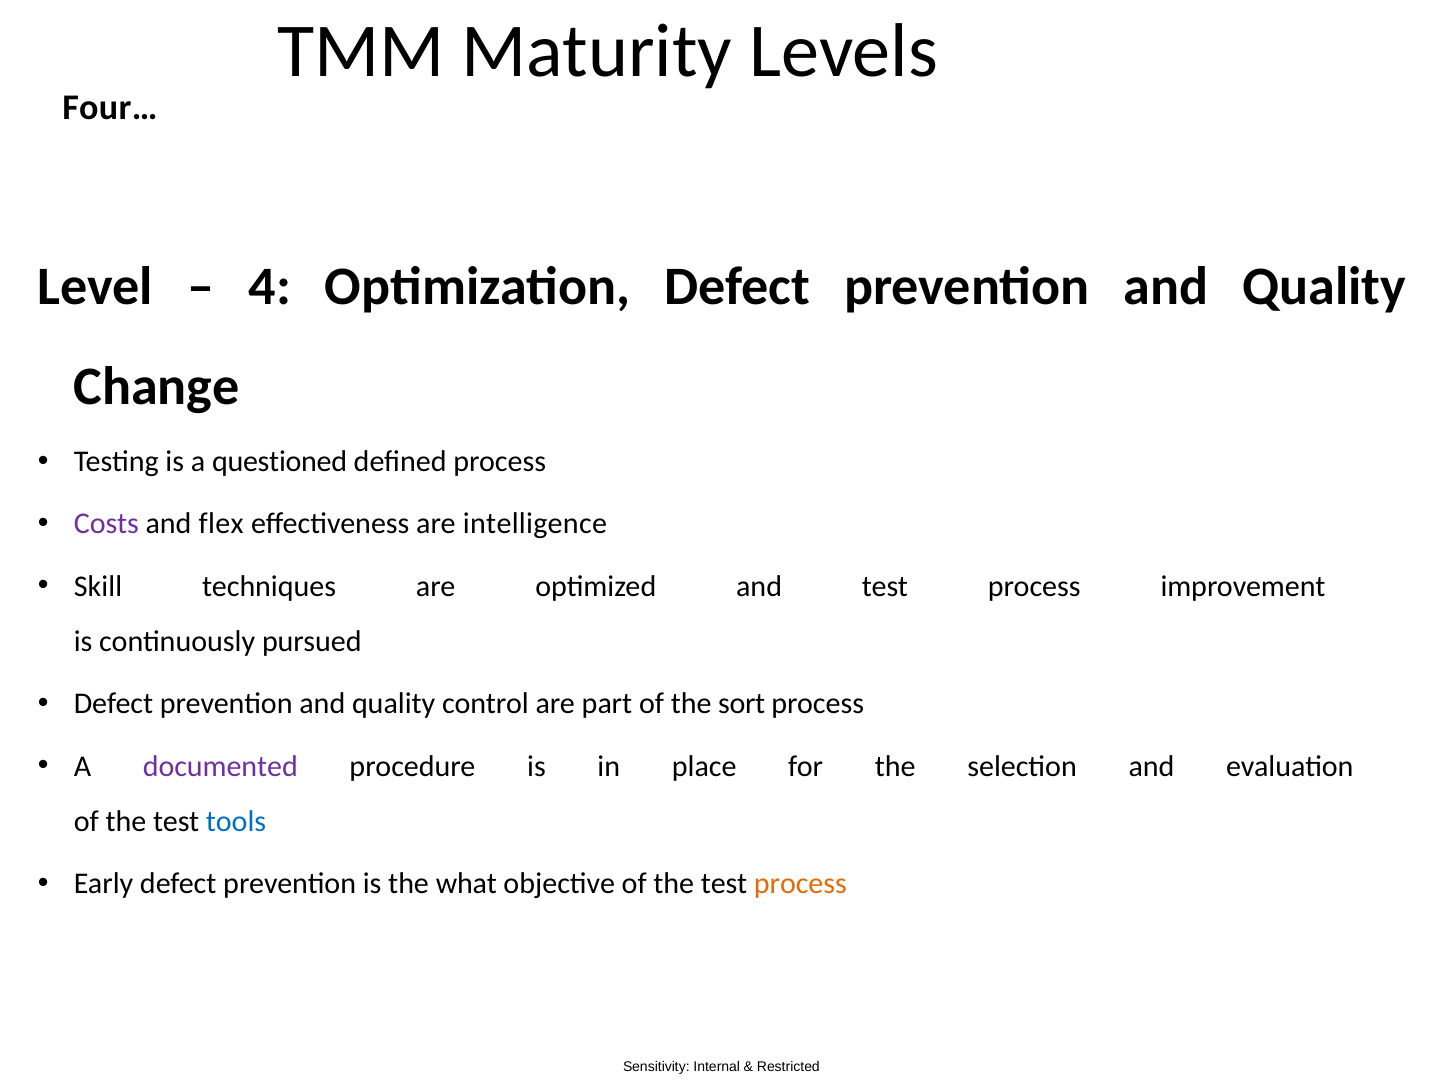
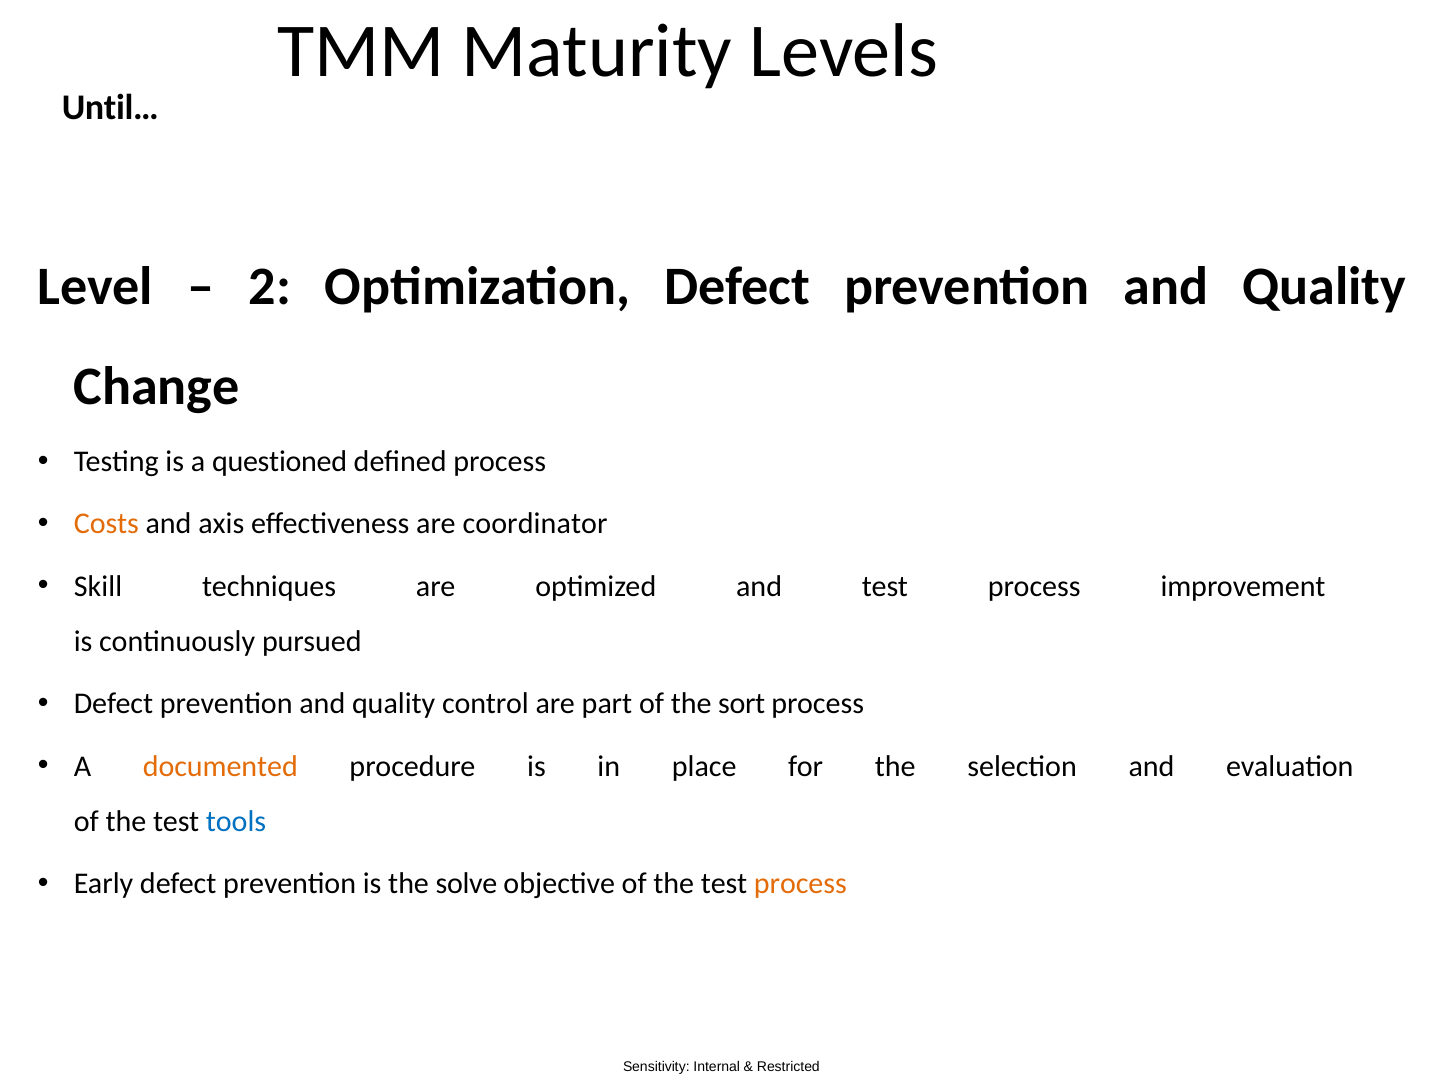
Four…: Four… -> Until… (110, 108)
4: 4 -> 2 (270, 287)
Costs colour: purple -> orange (106, 524)
flex: flex -> axis (221, 524)
intelligence: intelligence -> coordinator (535, 524)
documented colour: purple -> orange (220, 766)
what: what -> solve (466, 884)
